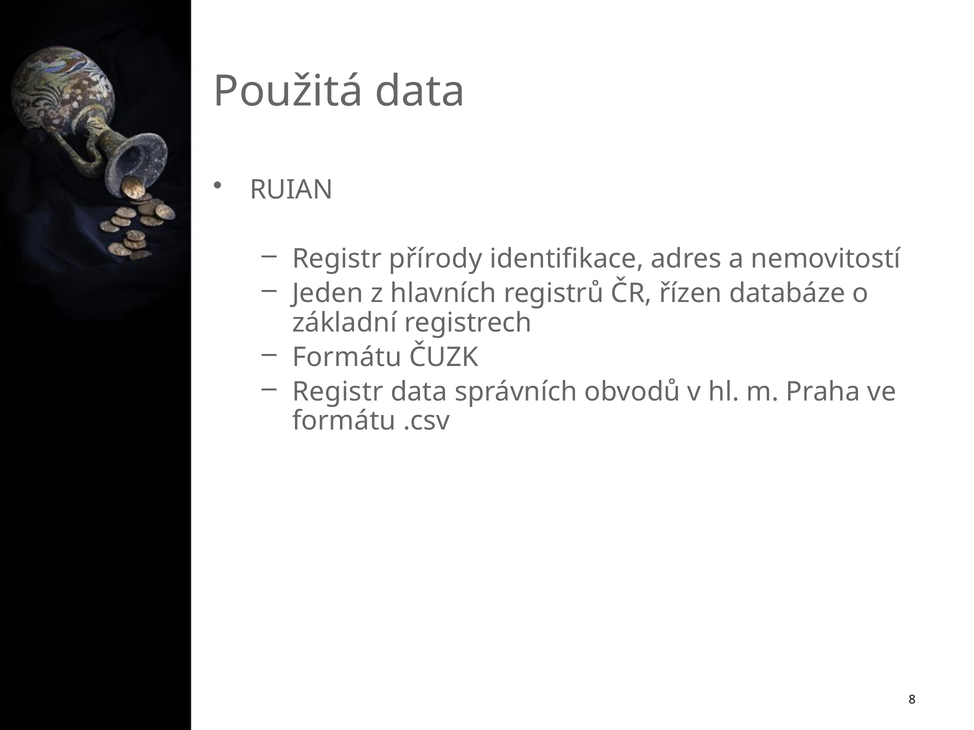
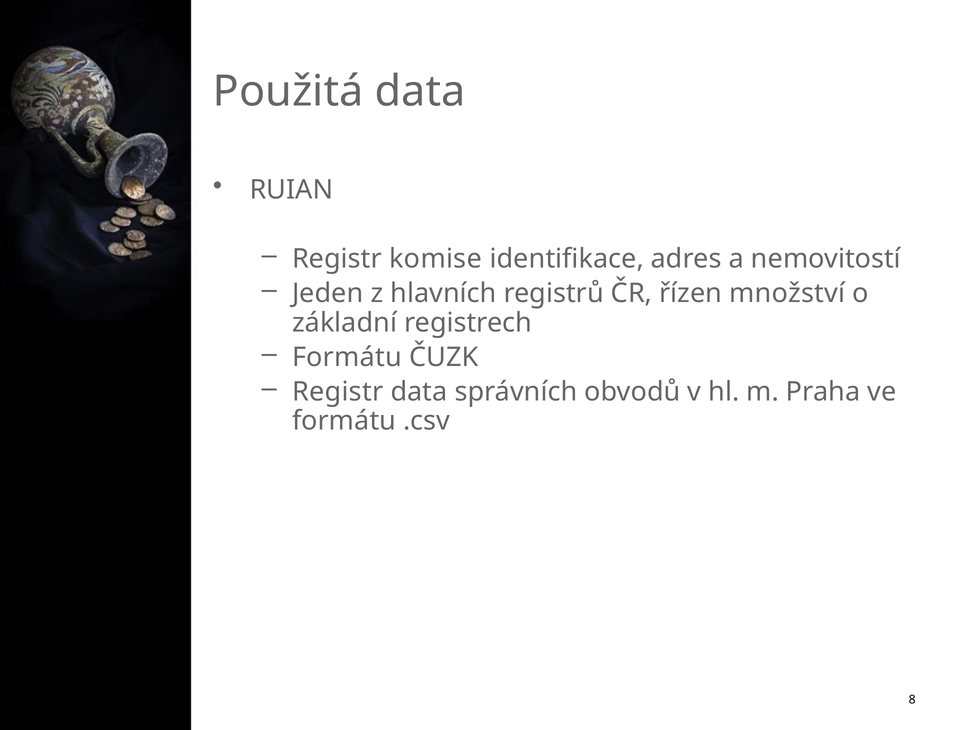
přírody: přírody -> komise (436, 259)
databáze: databáze -> množství (787, 294)
